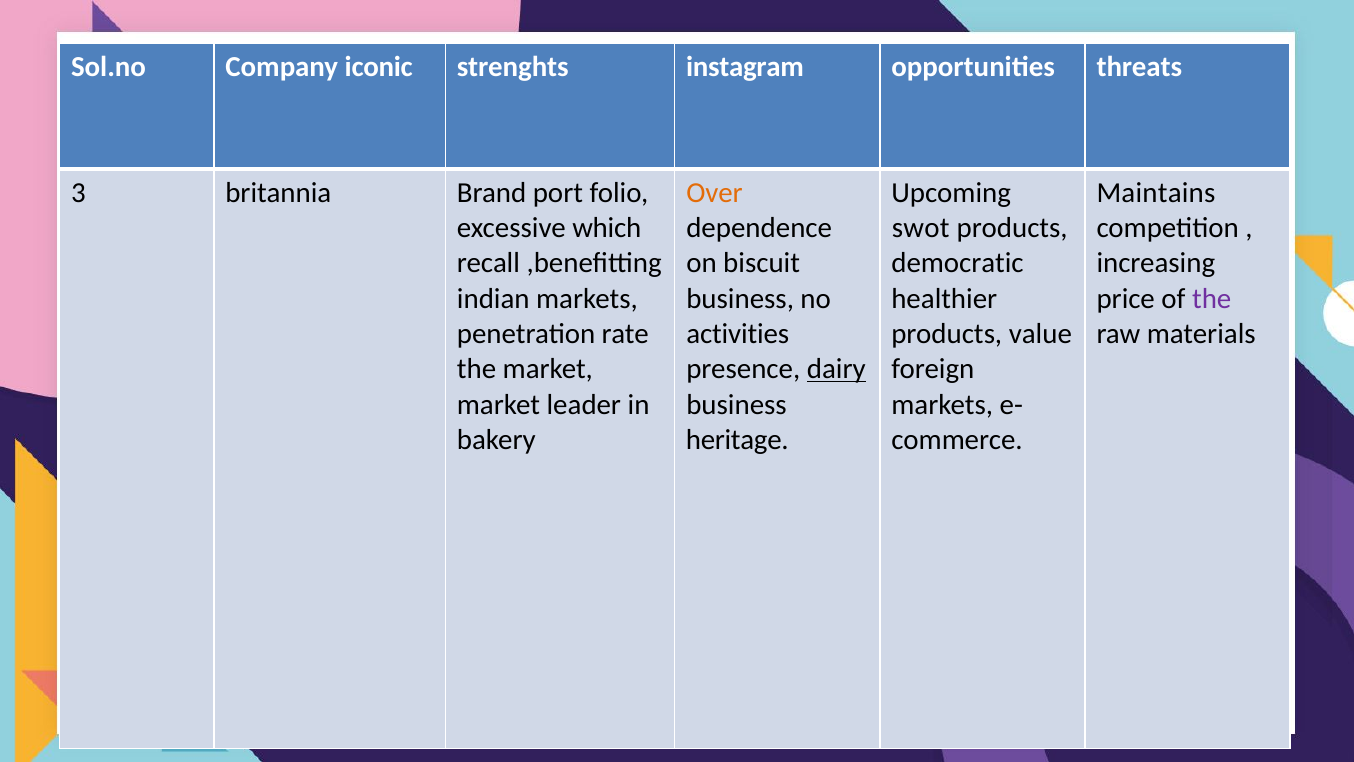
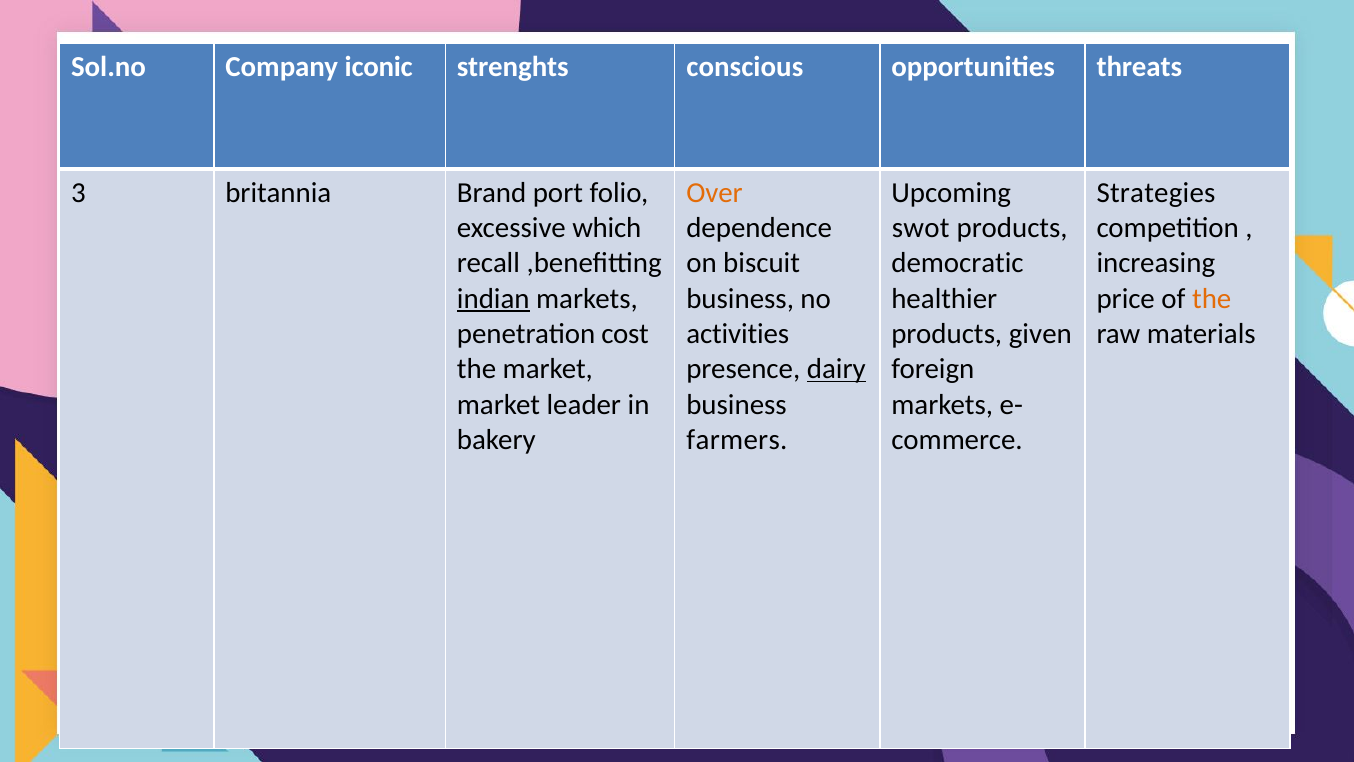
instagram: instagram -> conscious (745, 67)
Maintains: Maintains -> Strategies (1156, 193)
indian underline: none -> present (493, 299)
the colour: purple -> orange (1212, 299)
rate: rate -> cost (625, 334)
value: value -> given (1040, 334)
heritage: heritage -> farmers (737, 440)
